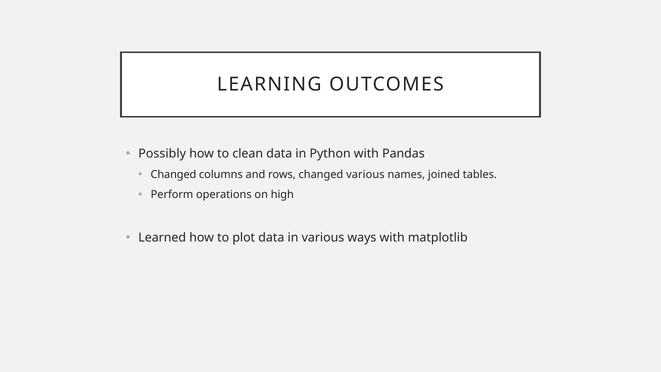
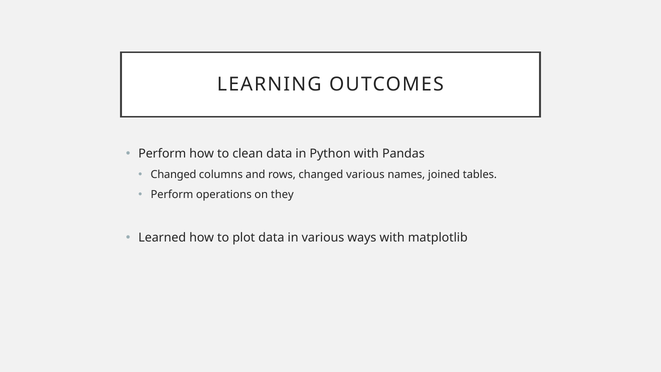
Possibly: Possibly -> Perform (162, 154)
high: high -> they (282, 195)
